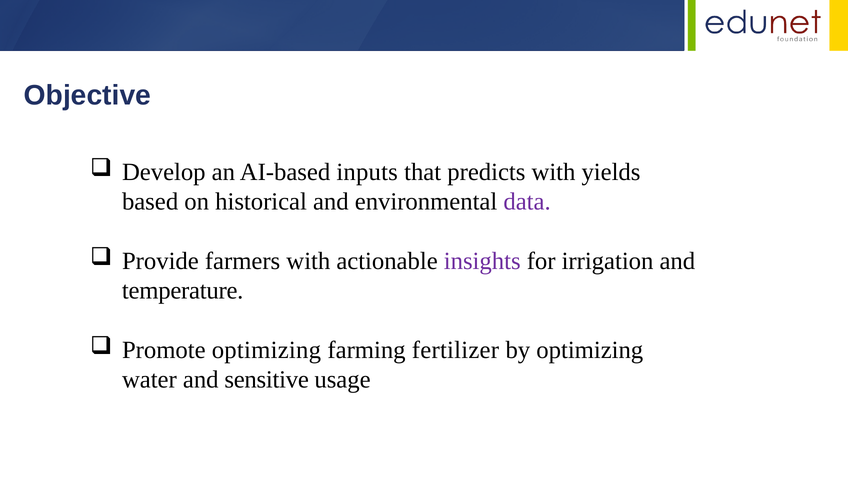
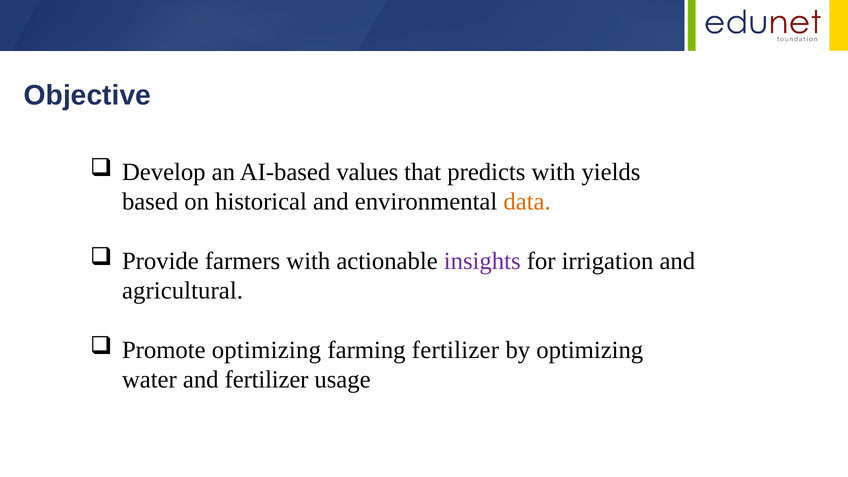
inputs: inputs -> values (367, 172)
data colour: purple -> orange (527, 202)
temperature: temperature -> agricultural (183, 291)
and sensitive: sensitive -> fertilizer (267, 380)
